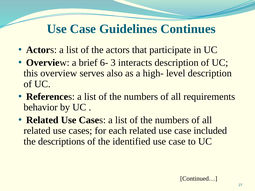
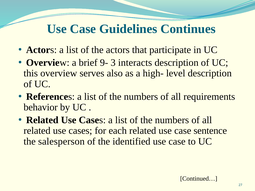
6-: 6- -> 9- (104, 63)
included: included -> sentence (210, 131)
descriptions: descriptions -> salesperson (61, 142)
